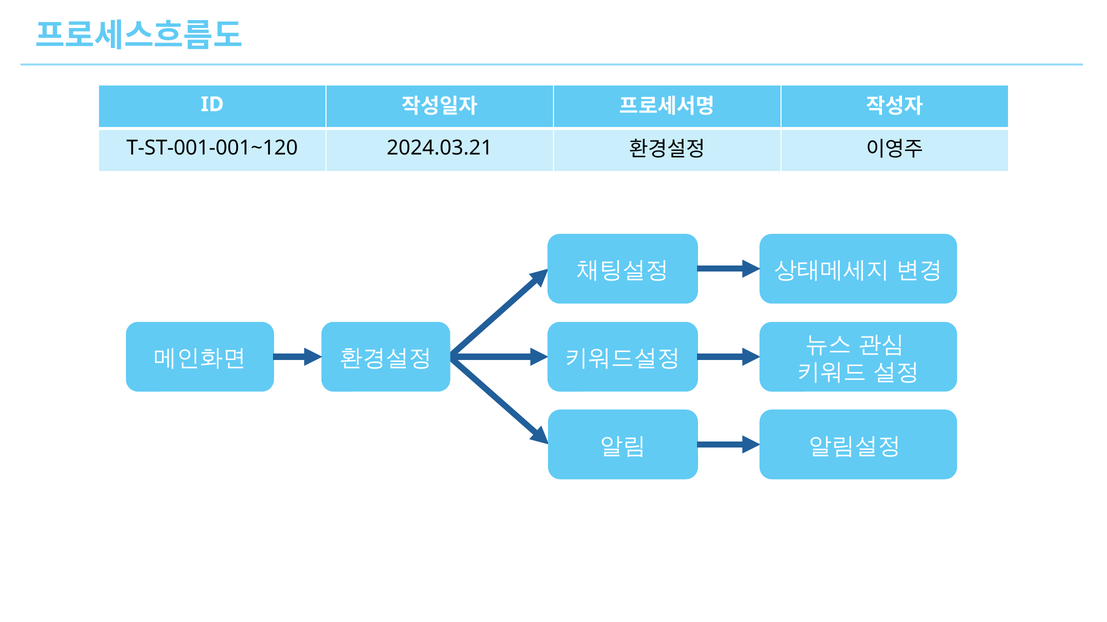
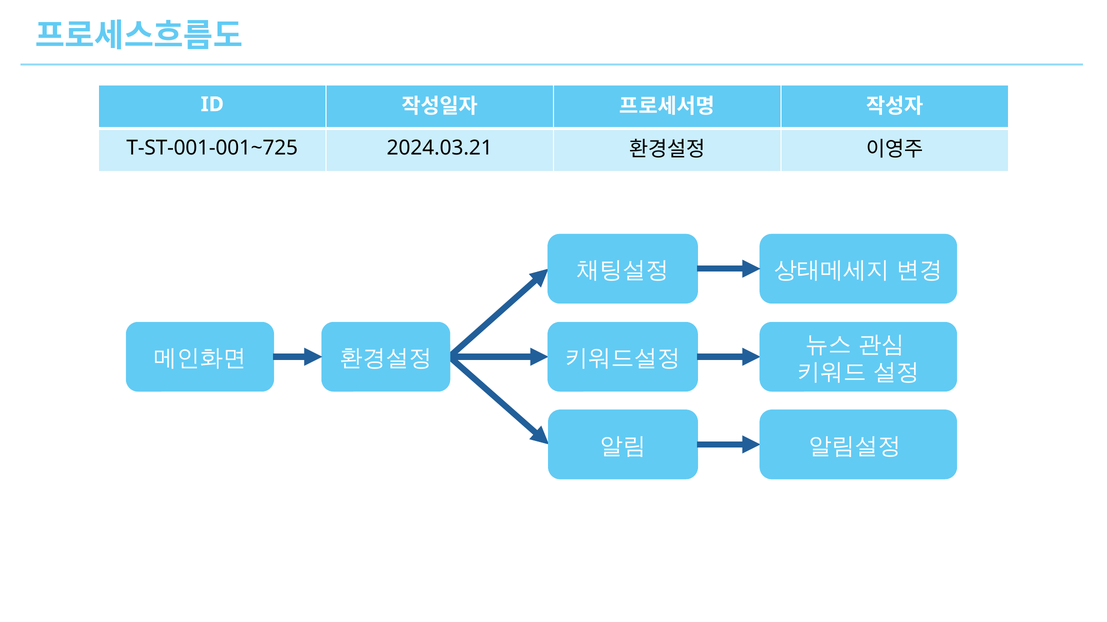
T-ST-001-001~120: T-ST-001-001~120 -> T-ST-001-001~725 (212, 148)
